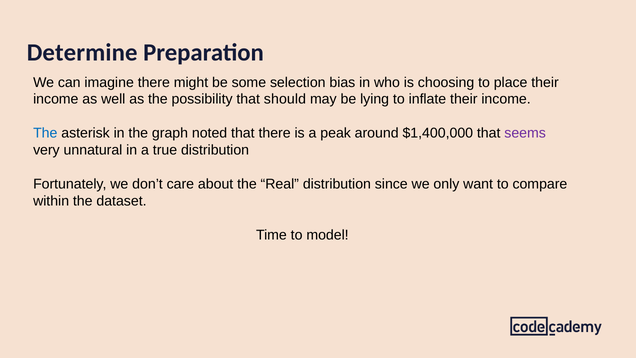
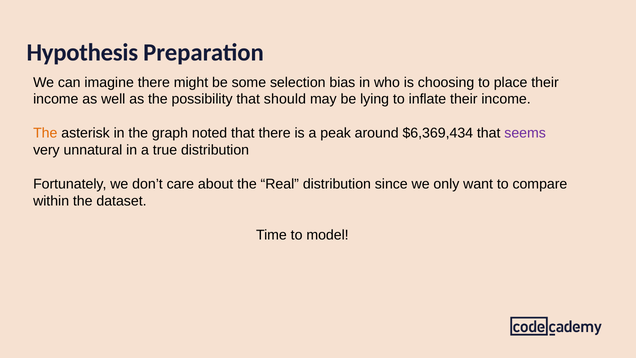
Determine: Determine -> Hypothesis (82, 53)
The colour: blue -> orange (45, 133)
$1,400,000: $1,400,000 -> $6,369,434 (438, 133)
